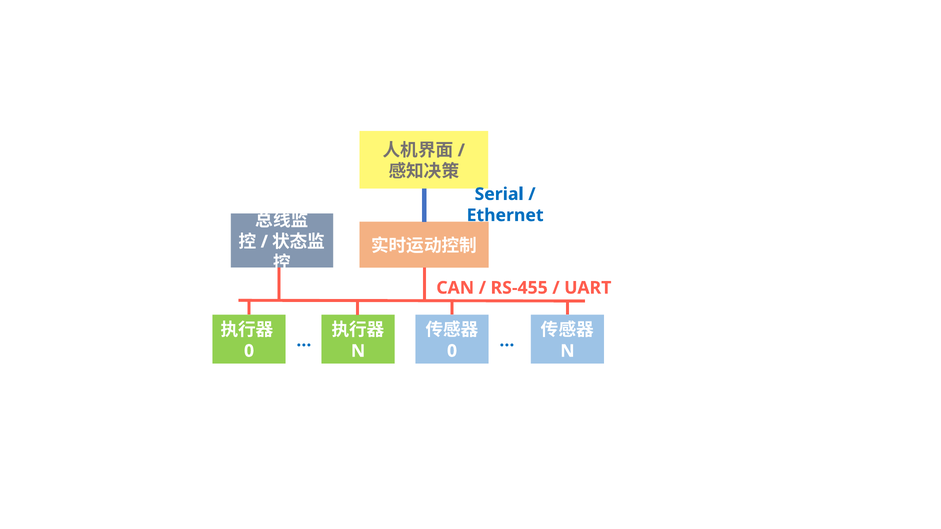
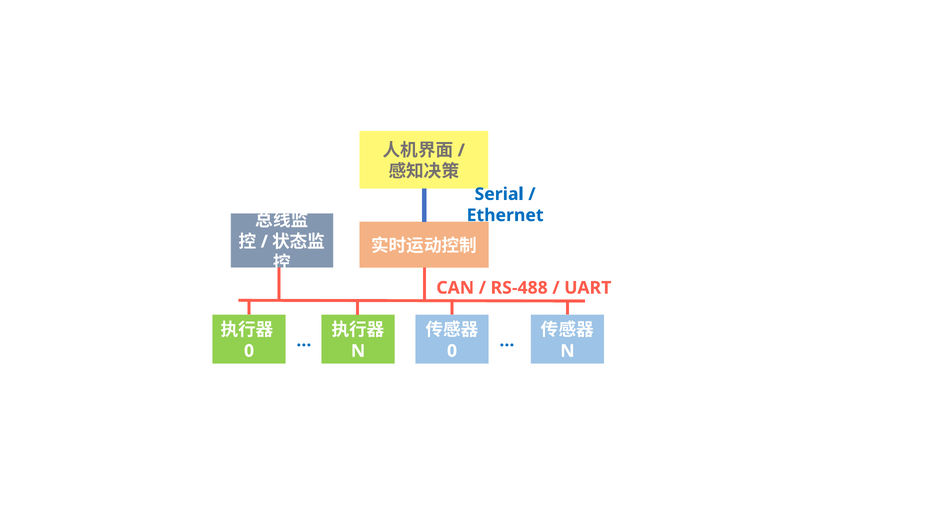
RS-455: RS-455 -> RS-488 (519, 288)
